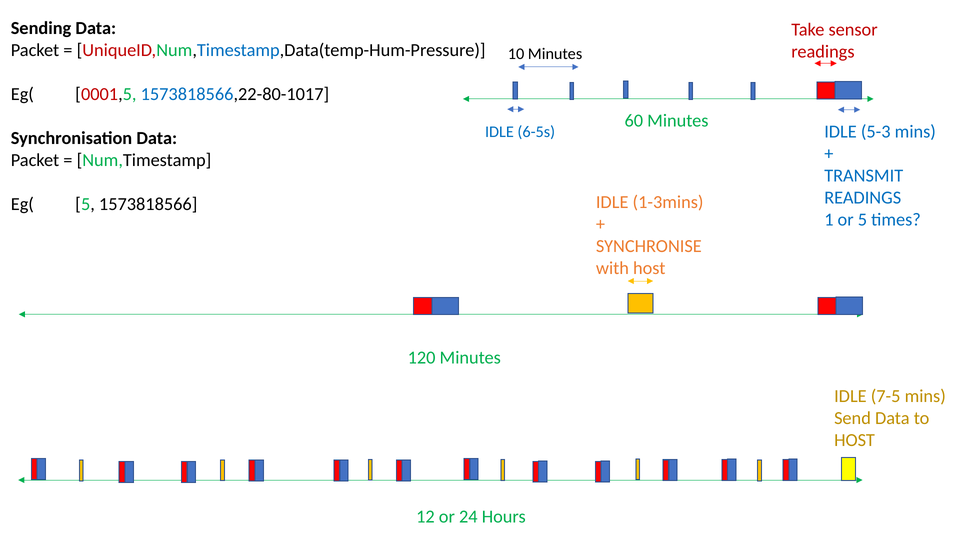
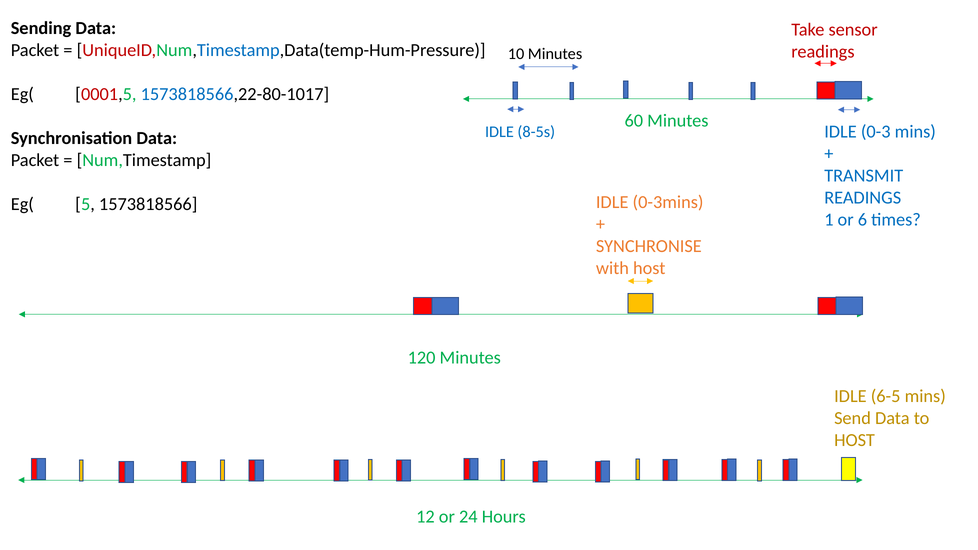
5-3: 5-3 -> 0-3 (876, 132)
6-5s: 6-5s -> 8-5s (536, 132)
1-3mins: 1-3mins -> 0-3mins (668, 202)
or 5: 5 -> 6 (862, 220)
7-5: 7-5 -> 6-5 (886, 396)
